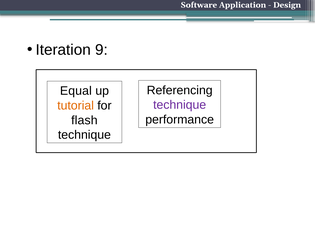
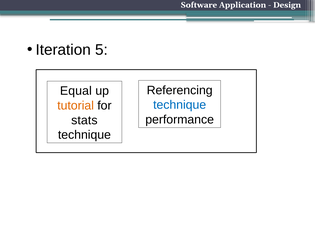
9: 9 -> 5 (102, 50)
technique colour: purple -> blue (180, 105)
flash: flash -> stats (84, 120)
